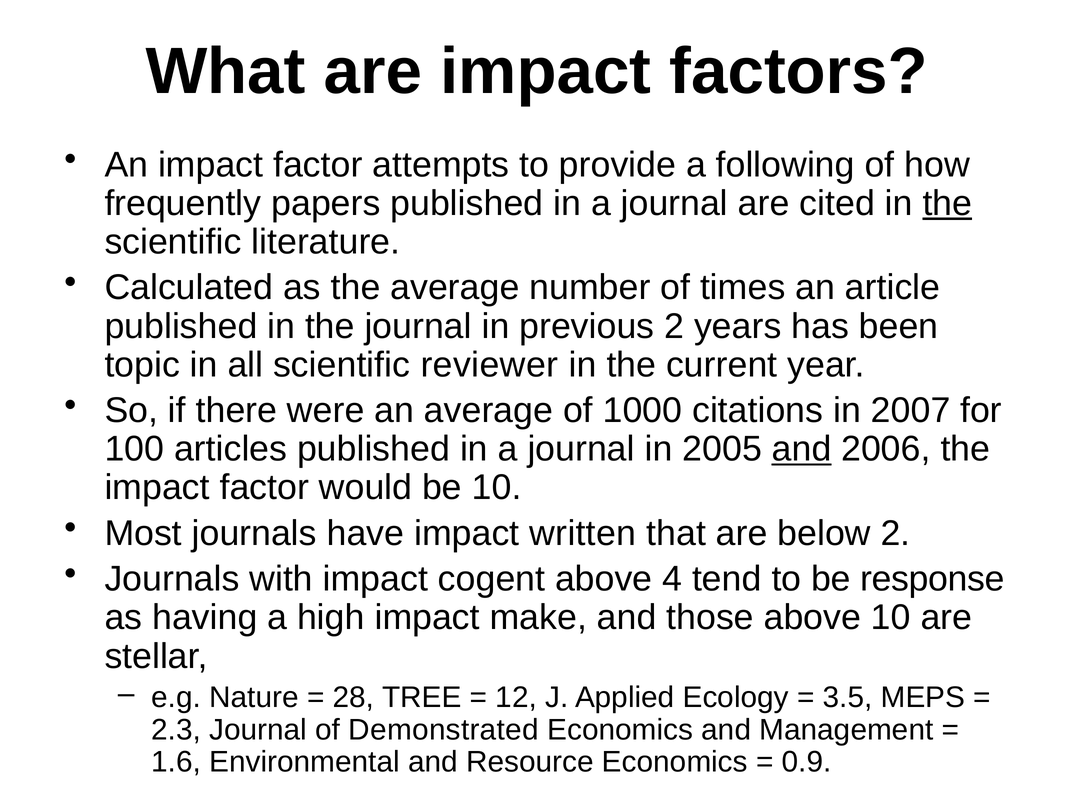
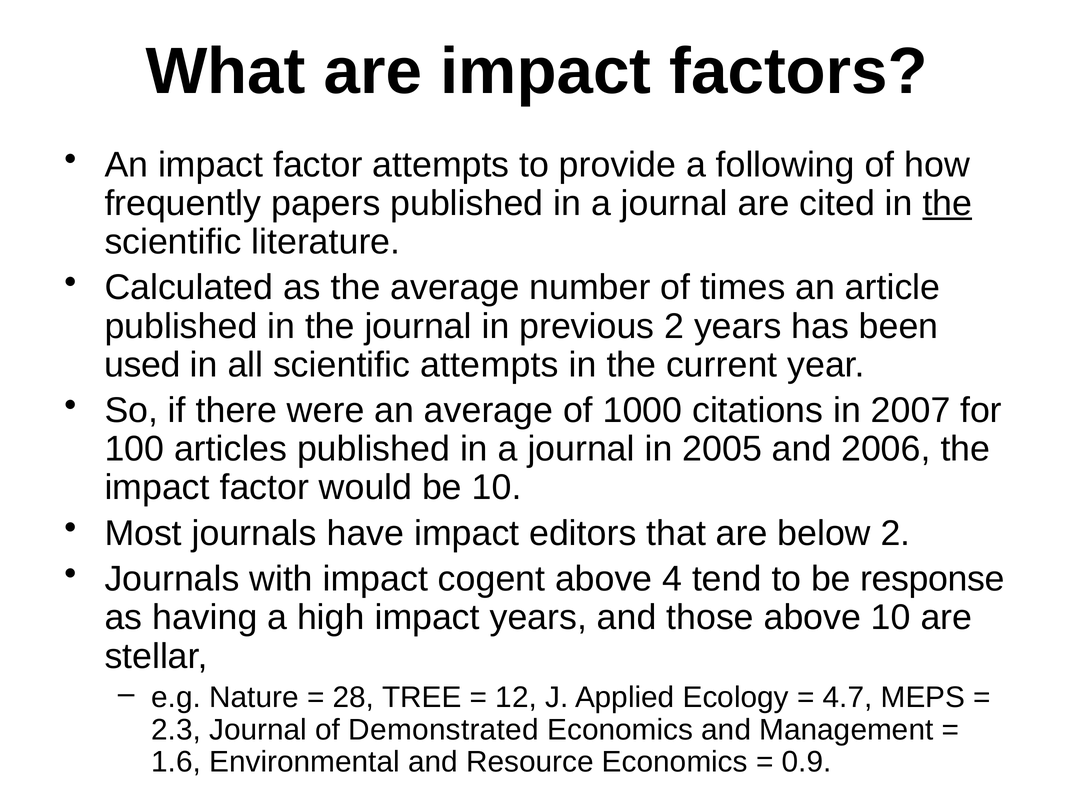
topic: topic -> used (142, 365)
scientific reviewer: reviewer -> attempts (489, 365)
and underline: present -> none (802, 449)
written: written -> editors (583, 533)
impact make: make -> years (538, 618)
3.5: 3.5 -> 4.7 (848, 698)
